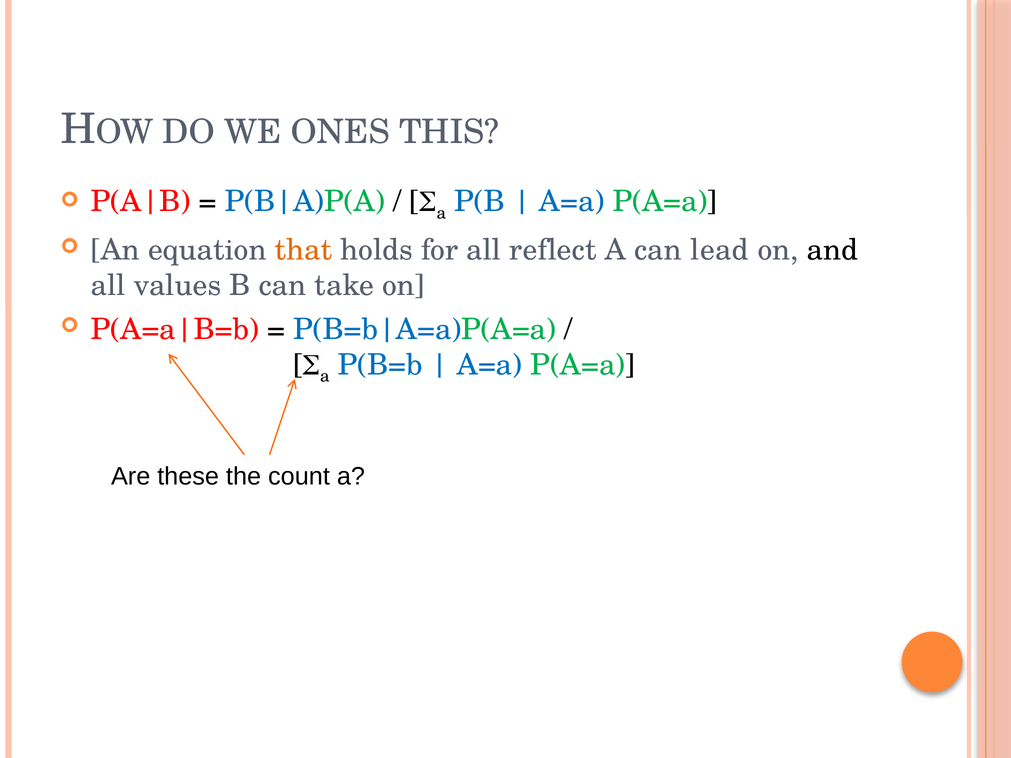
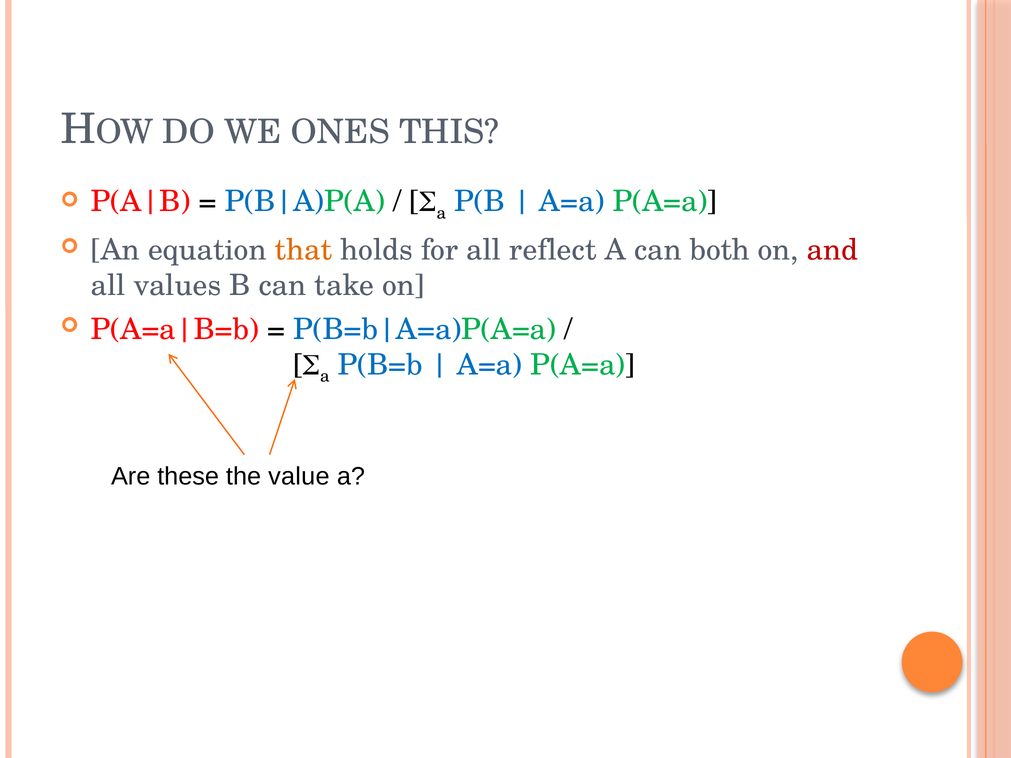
lead: lead -> both (720, 250)
and colour: black -> red (832, 250)
count: count -> value (299, 477)
